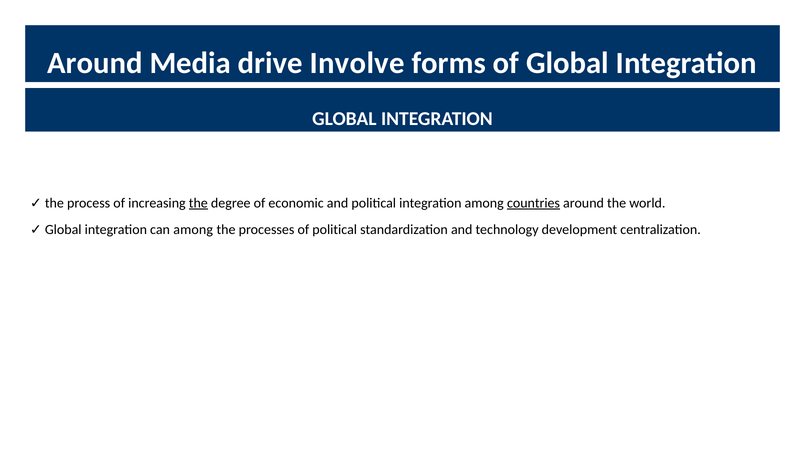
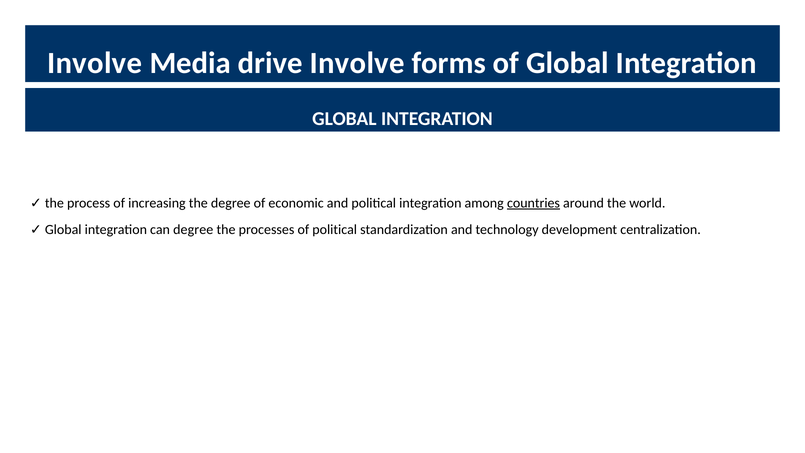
Around: Around -> Involve (95, 63)
the underline: present -> none (198, 203)
can among: among -> degree (193, 230)
